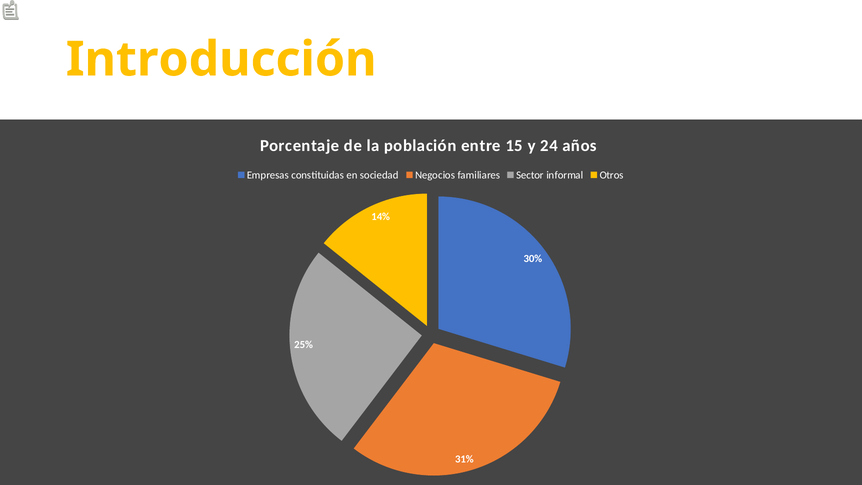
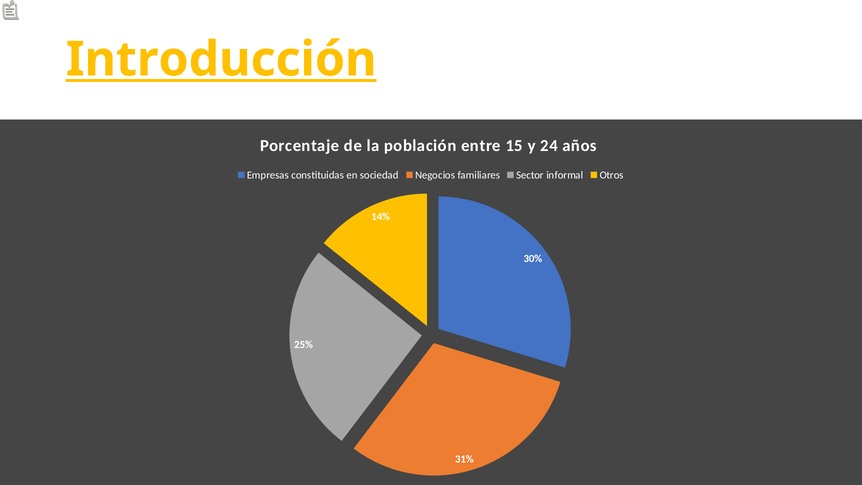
Introducción underline: none -> present (221, 59)
